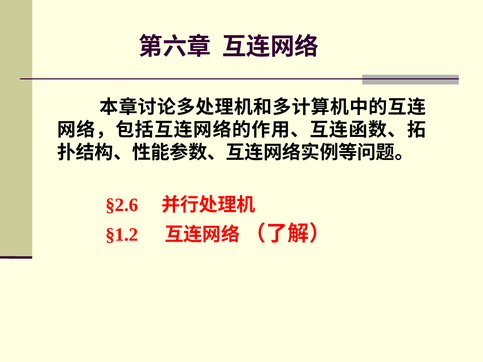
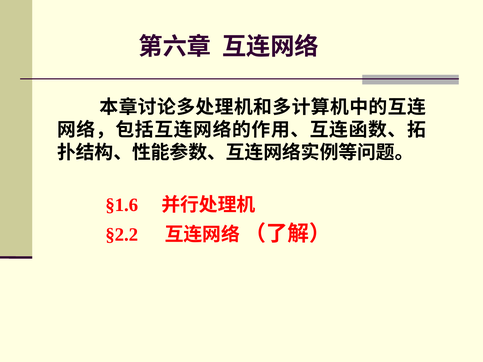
§2.6: §2.6 -> §1.6 (122, 205)
§1.2: §1.2 -> §2.2 (122, 235)
